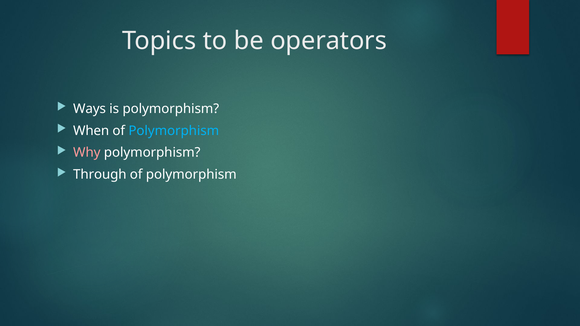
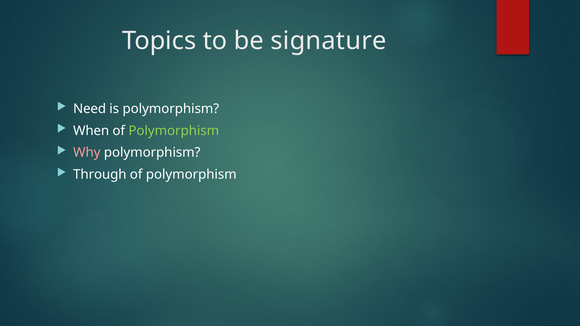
operators: operators -> signature (328, 41)
Ways: Ways -> Need (90, 109)
Polymorphism colour: light blue -> light green (174, 131)
